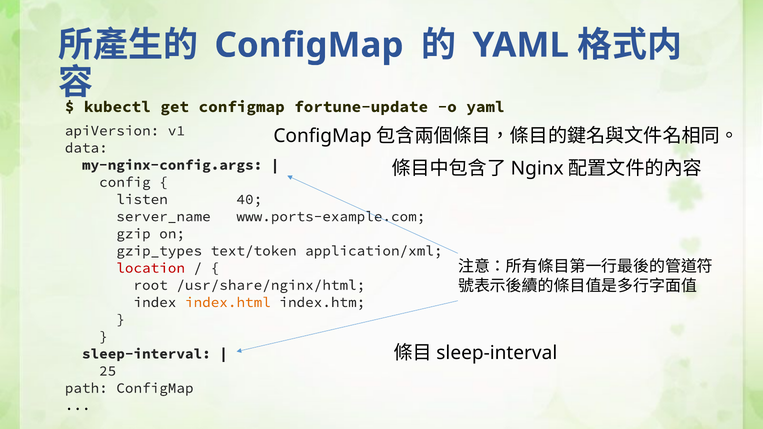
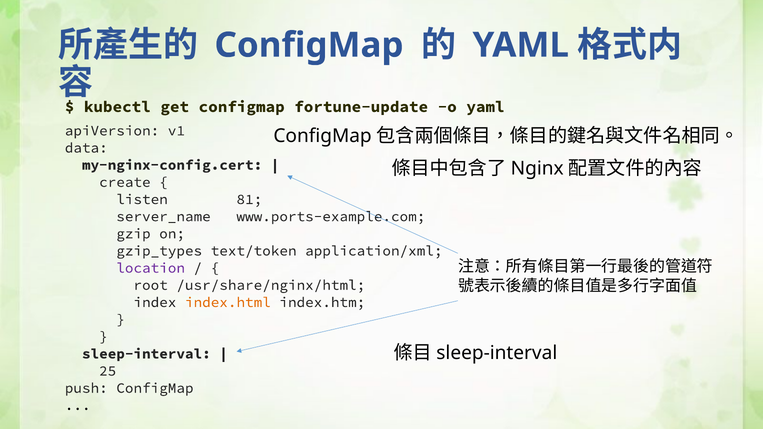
my-nginx-config.args: my-nginx-config.args -> my-nginx-config.cert (172, 165)
config: config -> create (125, 182)
40: 40 -> 81 (249, 199)
location colour: red -> purple (151, 268)
path: path -> push (86, 388)
